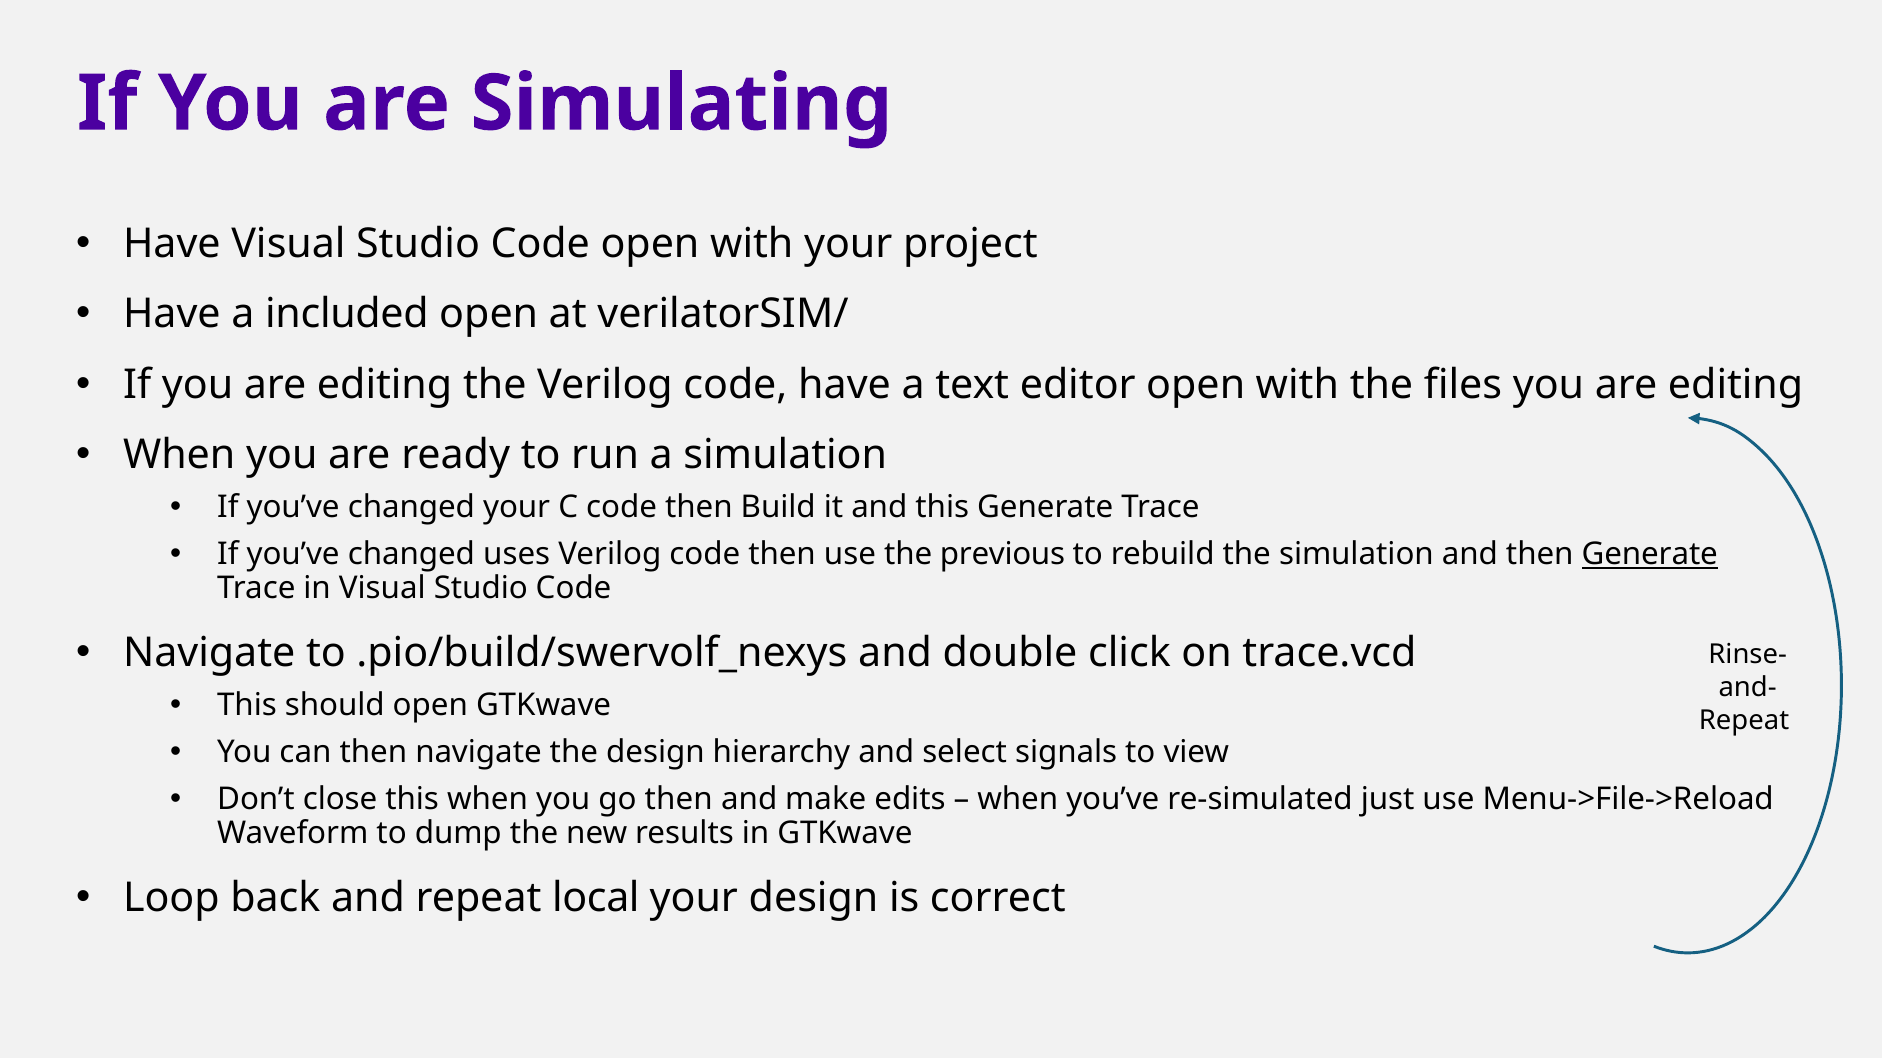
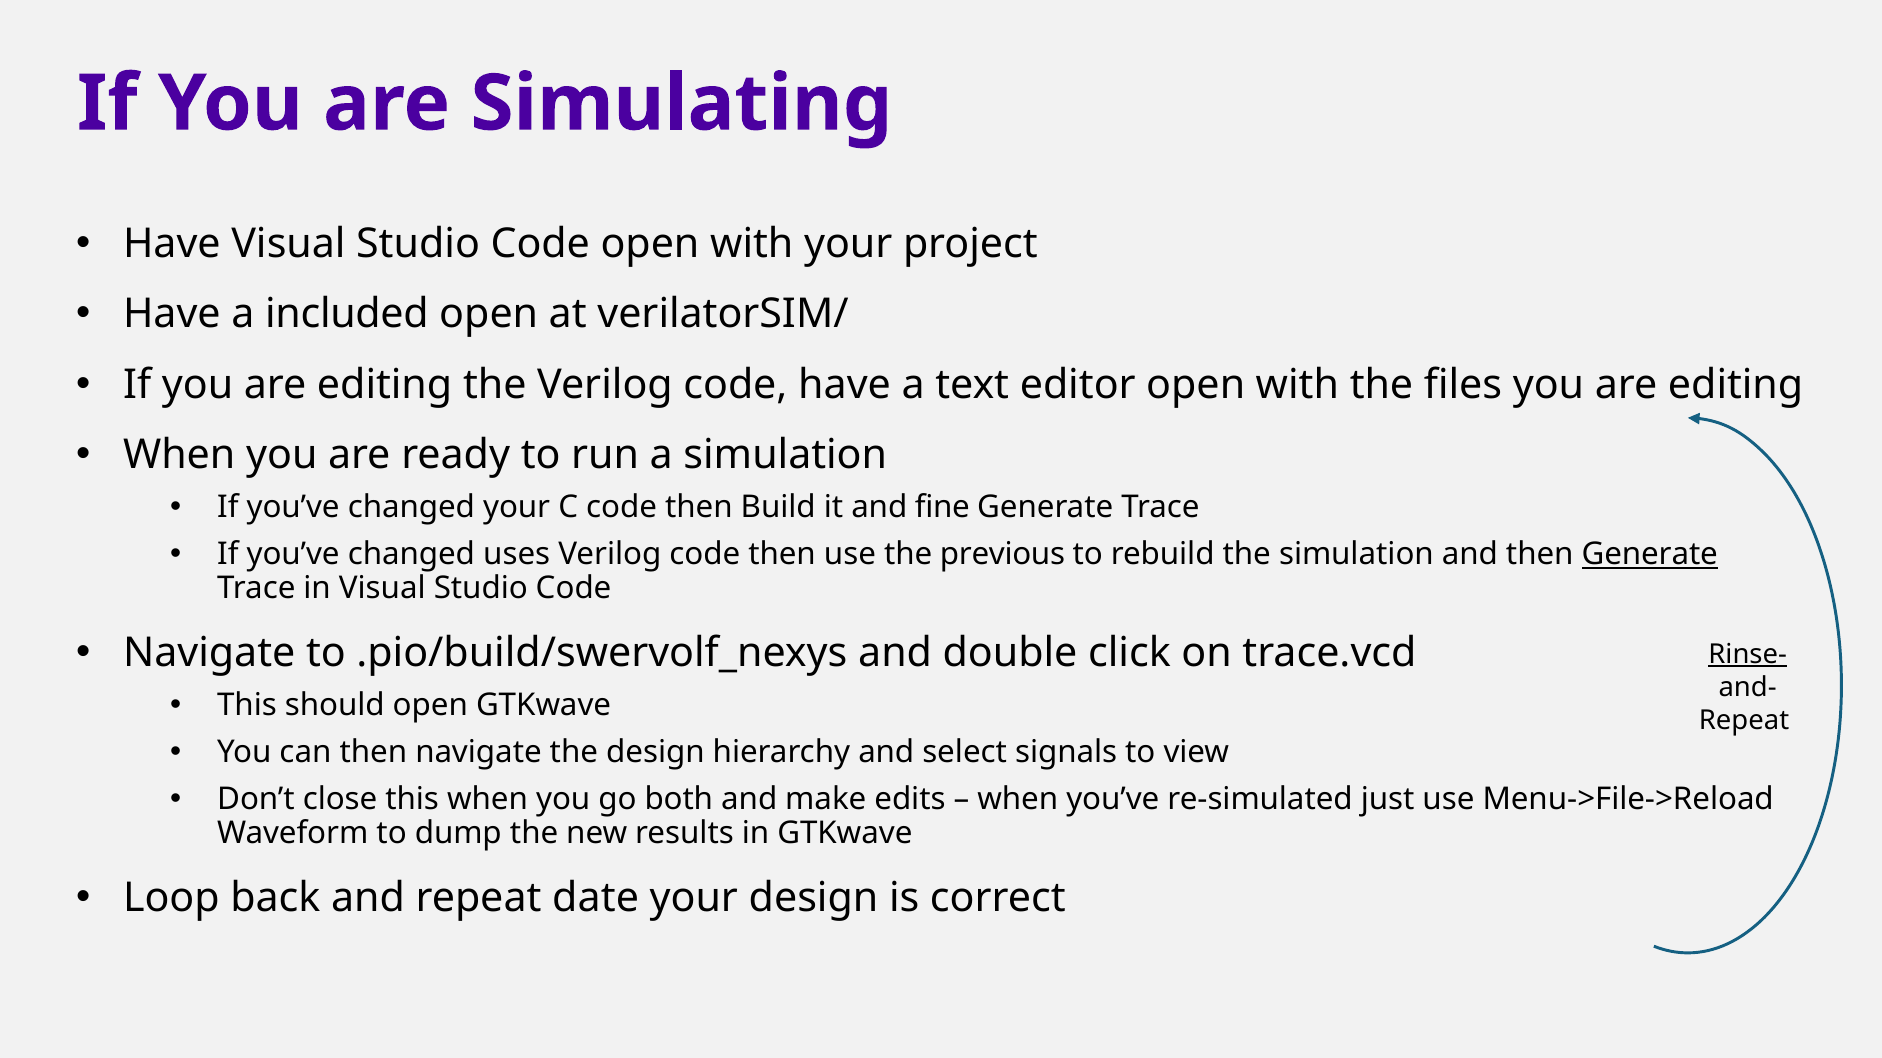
and this: this -> fine (942, 508)
Rinse- underline: none -> present (1748, 655)
go then: then -> both (679, 800)
local: local -> date (596, 899)
